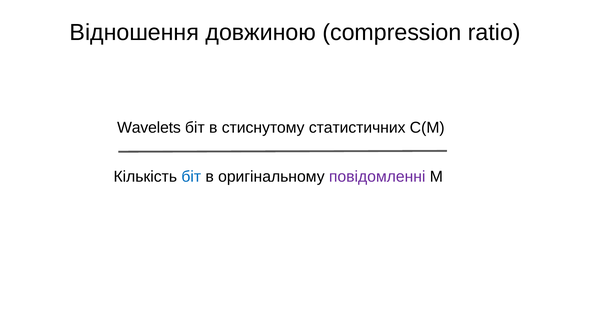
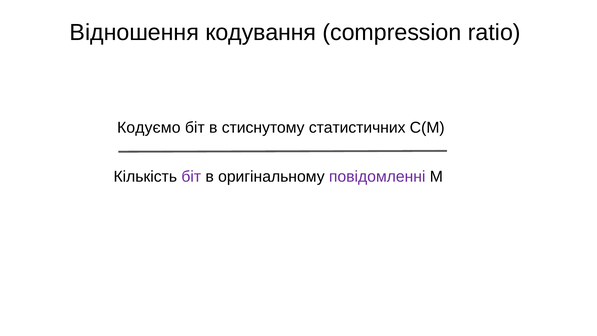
довжиною: довжиною -> кодування (261, 33)
Wavelets: Wavelets -> Кодуємо (149, 128)
біт colour: blue -> purple (191, 177)
